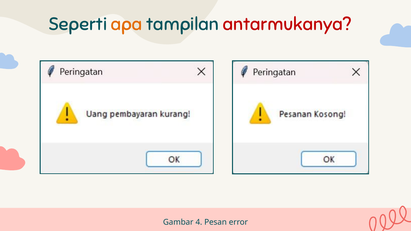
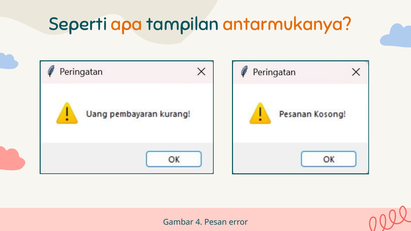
antarmukanya colour: red -> orange (287, 24)
